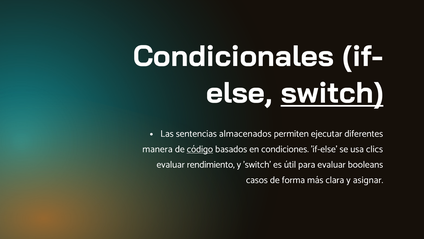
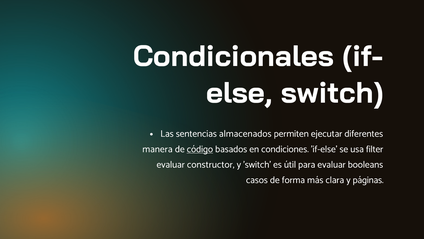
switch underline: present -> none (332, 93)
clics: clics -> filter (375, 149)
rendimiento: rendimiento -> constructor (211, 164)
asignar: asignar -> páginas (368, 180)
